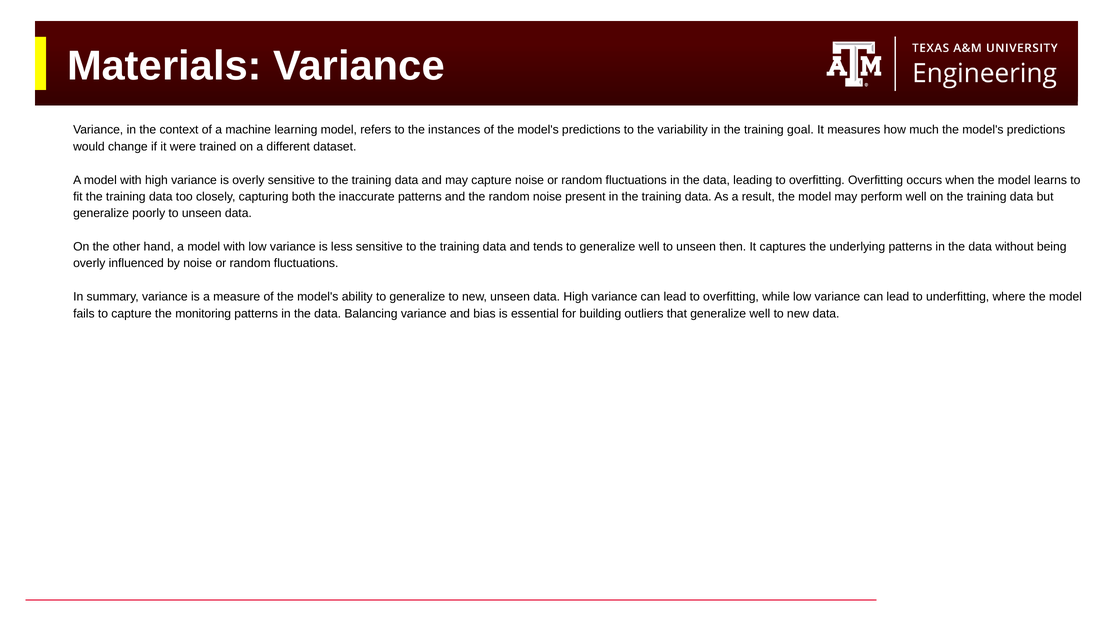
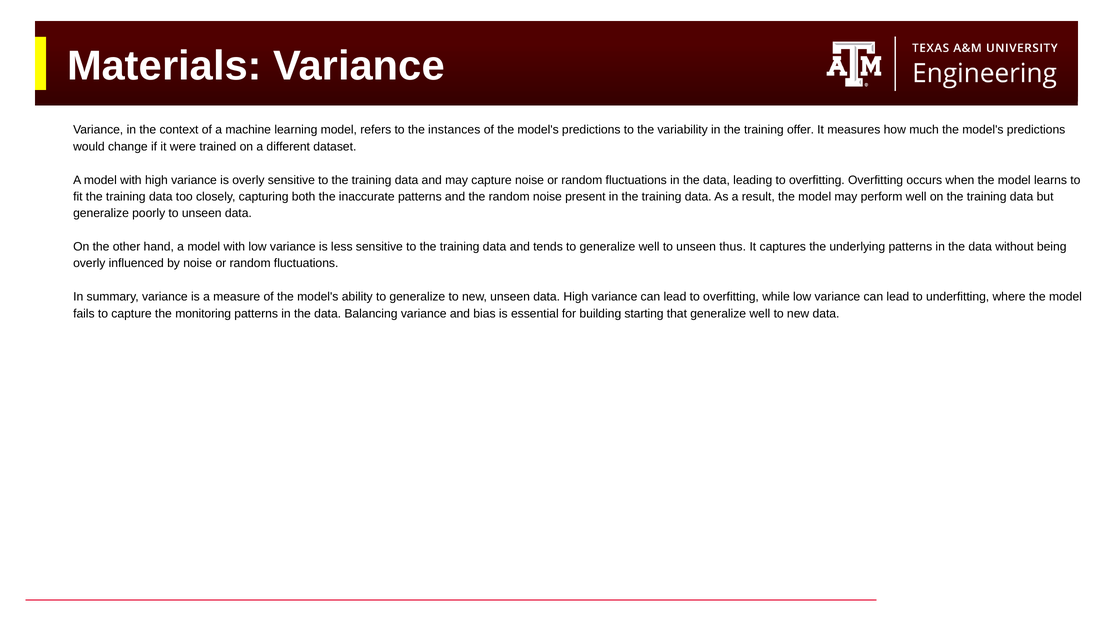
goal: goal -> offer (801, 130)
then: then -> thus (733, 247)
outliers: outliers -> starting (644, 314)
